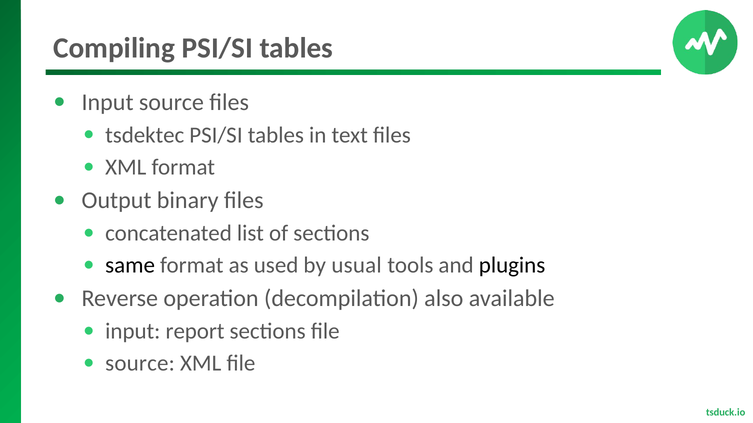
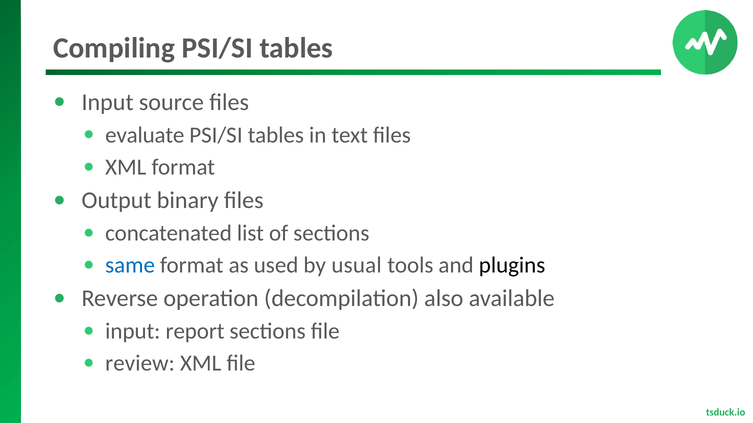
tsdektec: tsdektec -> evaluate (145, 135)
same colour: black -> blue (130, 266)
source: source -> review (140, 364)
